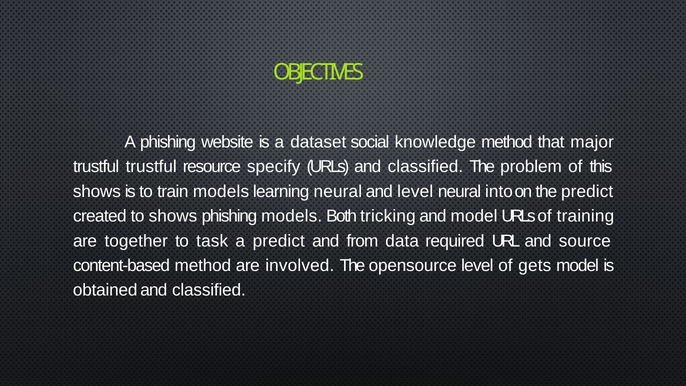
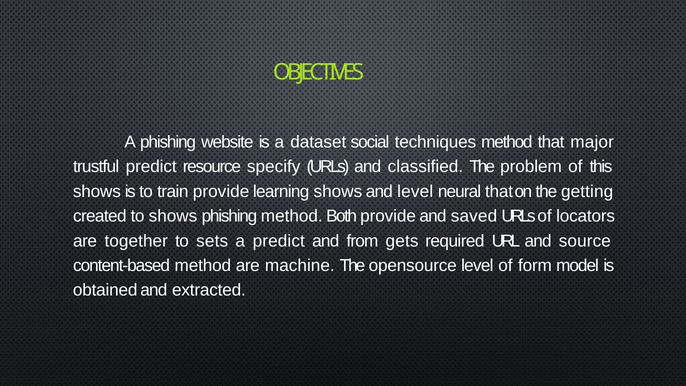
knowledge: knowledge -> techniques (435, 142)
trustful trustful: trustful -> predict (151, 167)
train models: models -> provide (221, 191)
learning neural: neural -> shows (338, 191)
neural into: into -> that (499, 191)
the predict: predict -> getting (587, 191)
phishing models: models -> method (292, 216)
Both tricking: tricking -> provide (388, 216)
and model: model -> saved (474, 216)
training: training -> locators (586, 216)
task: task -> sets (212, 241)
data: data -> gets (402, 241)
involved: involved -> machine (300, 265)
gets: gets -> form (535, 265)
classified: classified -> extracted (209, 290)
